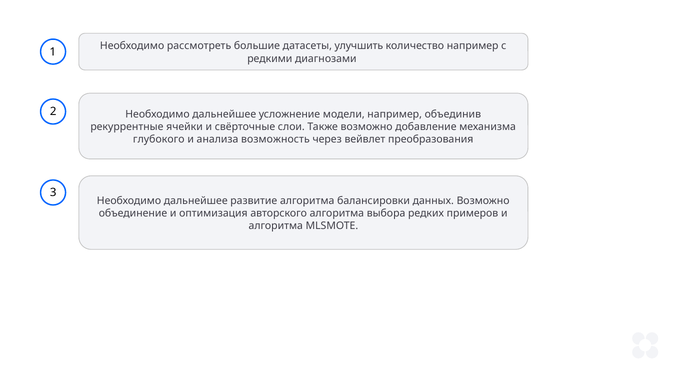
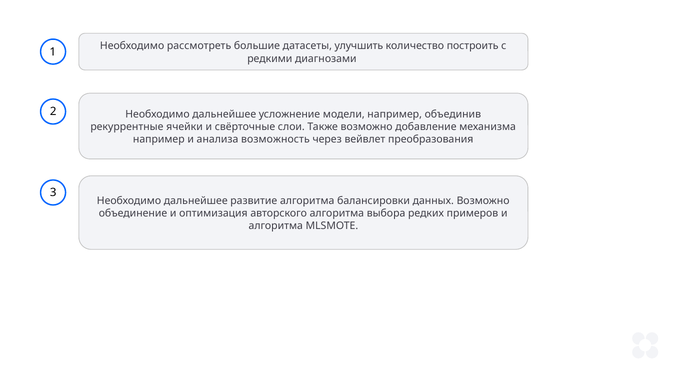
количество например: например -> построить (473, 46)
глубокого: глубокого -> например (159, 139)
